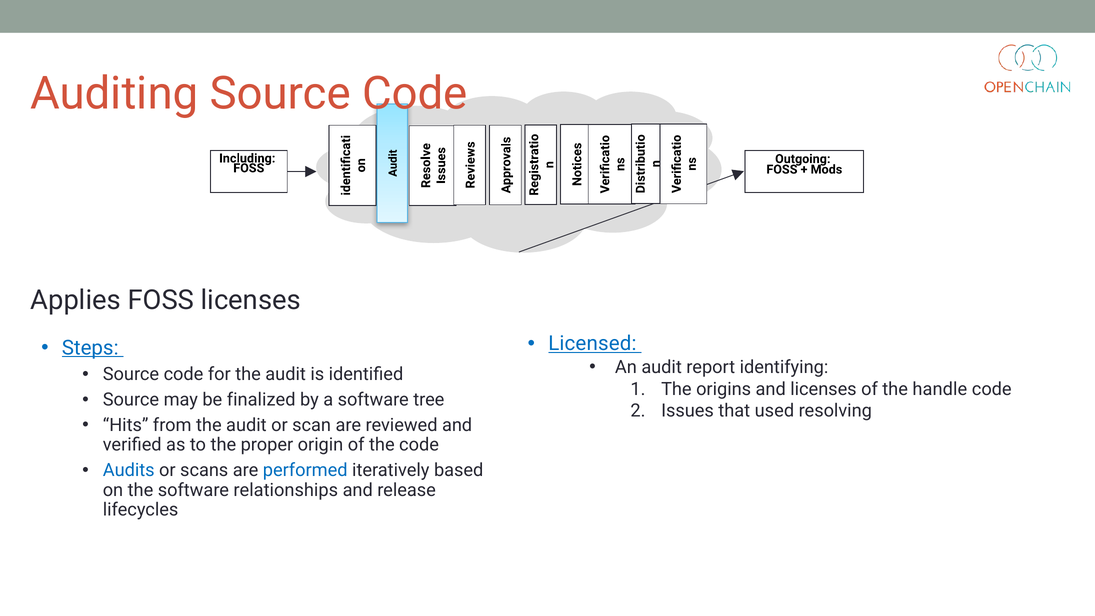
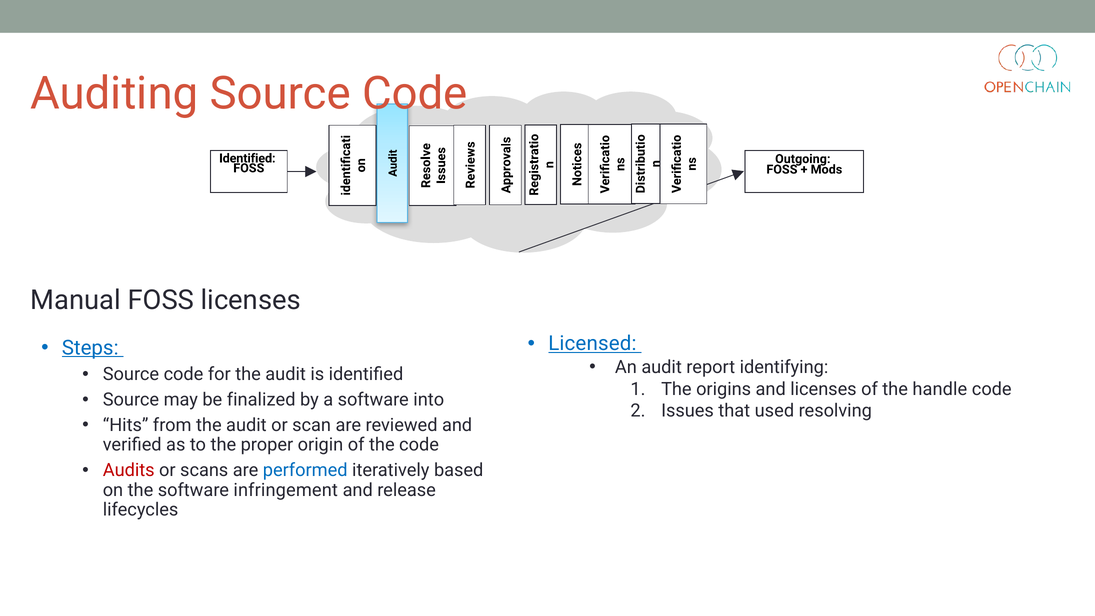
Including: Including -> Identified (247, 158)
Applies: Applies -> Manual (76, 300)
tree: tree -> into (429, 400)
Audits colour: blue -> red (129, 470)
relationships: relationships -> infringement (286, 490)
